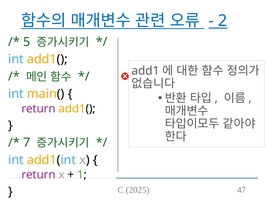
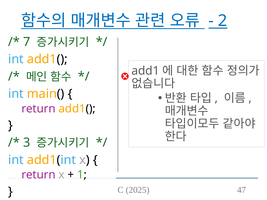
5: 5 -> 7 (27, 42)
7: 7 -> 3 (27, 143)
